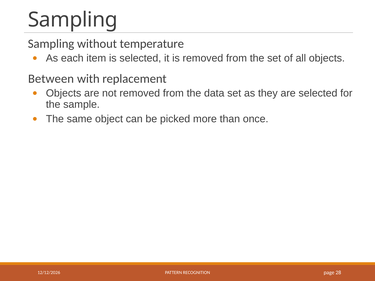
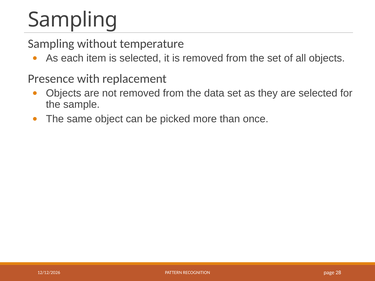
Between: Between -> Presence (51, 79)
